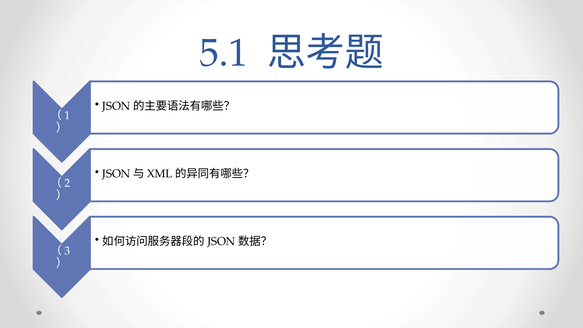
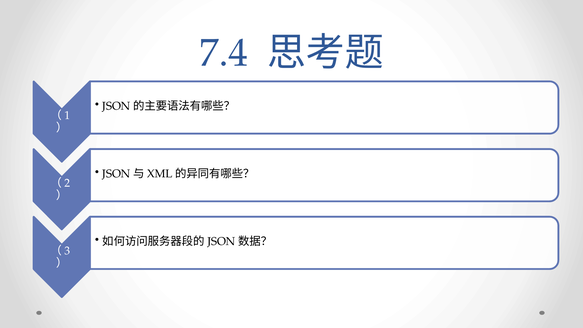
5.1: 5.1 -> 7.4 (224, 53)
